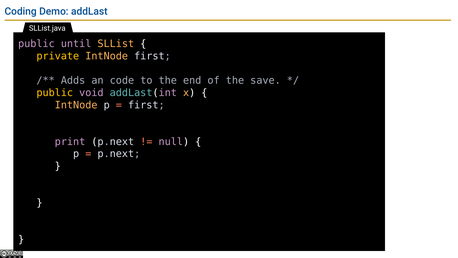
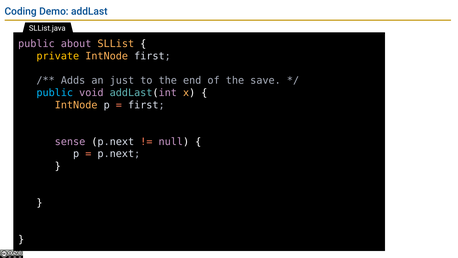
until: until -> about (76, 44)
code: code -> just (122, 80)
public colour: yellow -> light blue (55, 93)
print: print -> sense (70, 141)
